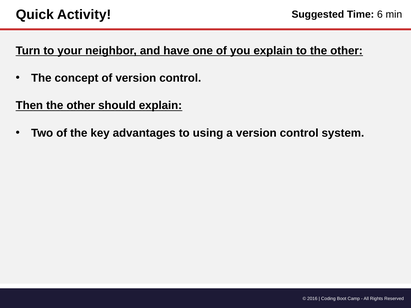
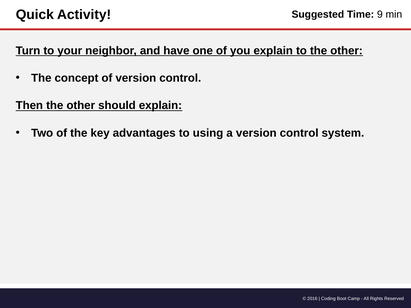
6: 6 -> 9 (380, 15)
